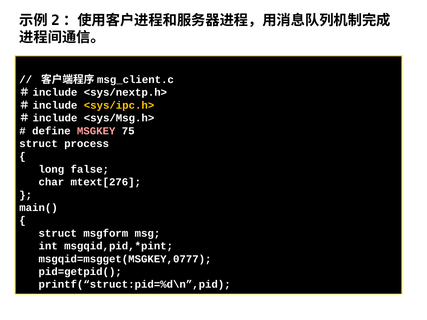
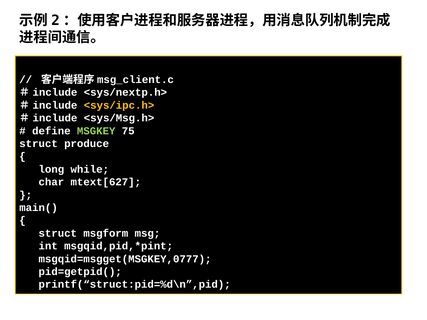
MSGKEY colour: pink -> light green (96, 131)
process: process -> produce (87, 144)
false: false -> while (90, 169)
mtext[276: mtext[276 -> mtext[627 (106, 182)
